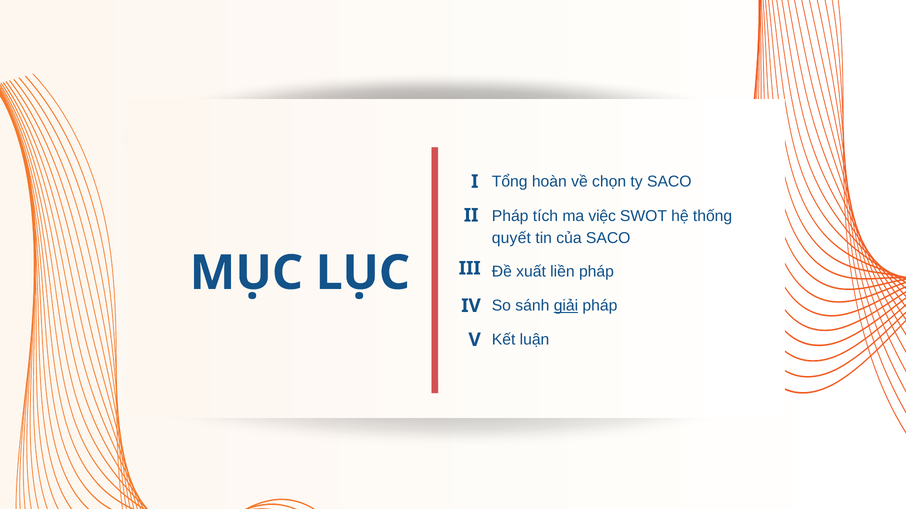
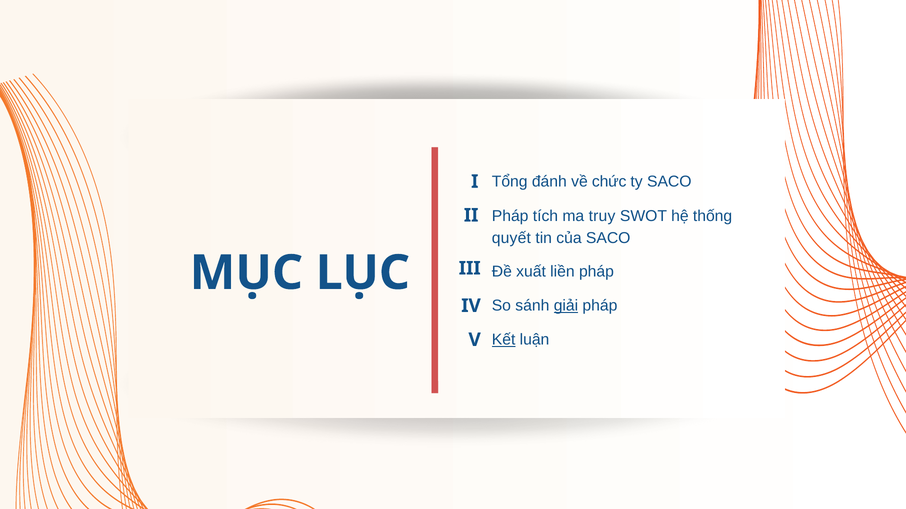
hoàn: hoàn -> đánh (549, 182)
chọn: chọn -> chức (609, 182)
việc: việc -> truy (602, 216)
Kết underline: none -> present (504, 340)
